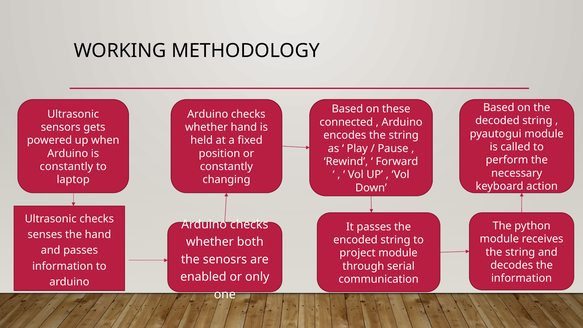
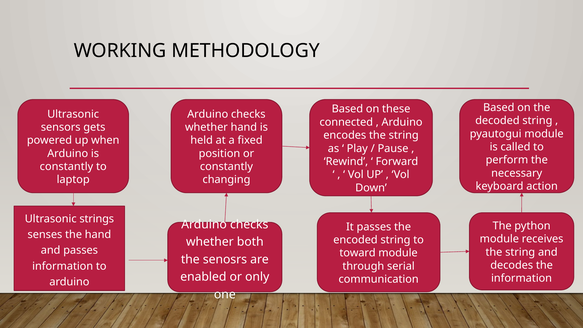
Ultrasonic checks: checks -> strings (97, 219)
project: project -> toward (358, 253)
